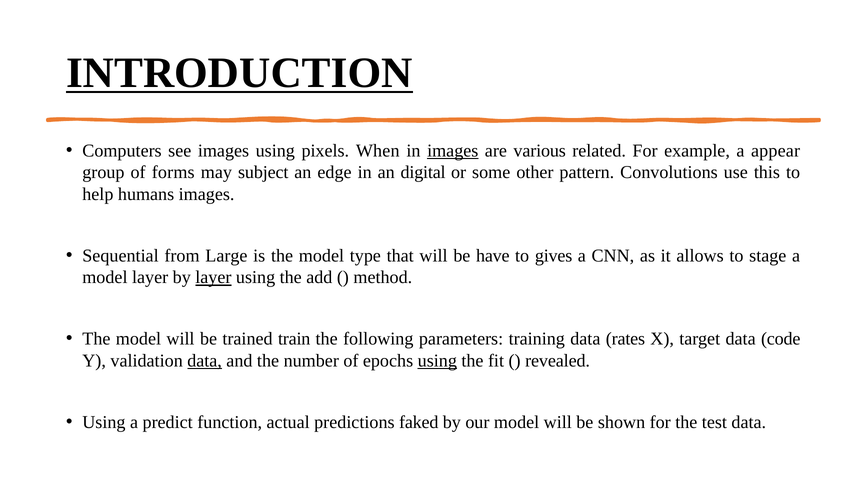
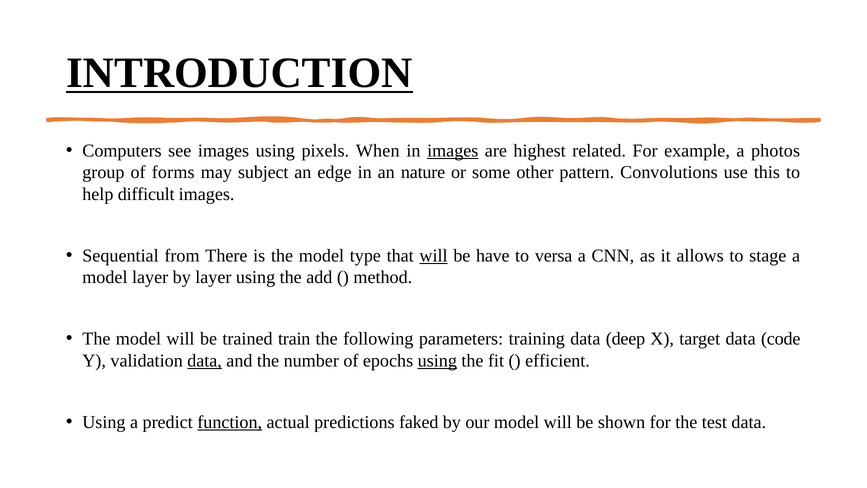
various: various -> highest (540, 151)
appear: appear -> photos (776, 151)
digital: digital -> nature (423, 172)
humans: humans -> difficult (146, 194)
Large: Large -> There (226, 256)
will underline: none -> present (434, 256)
gives: gives -> versa (554, 256)
layer underline: present -> none (213, 277)
rates: rates -> deep (625, 339)
revealed: revealed -> efficient (558, 361)
function underline: none -> present (230, 422)
